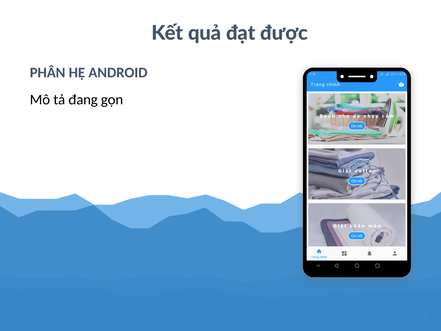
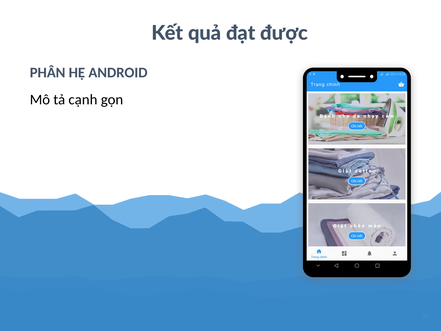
đang: đang -> cạnh (83, 100)
